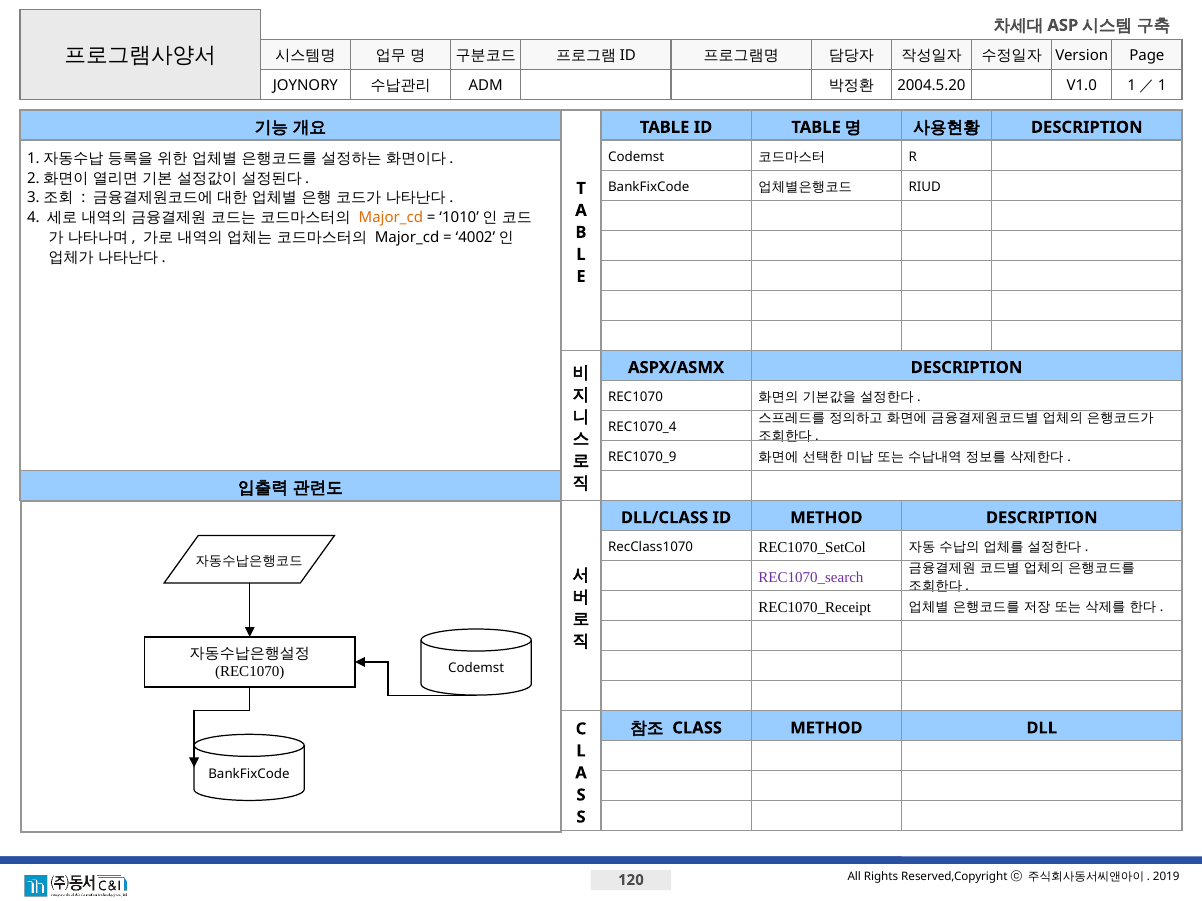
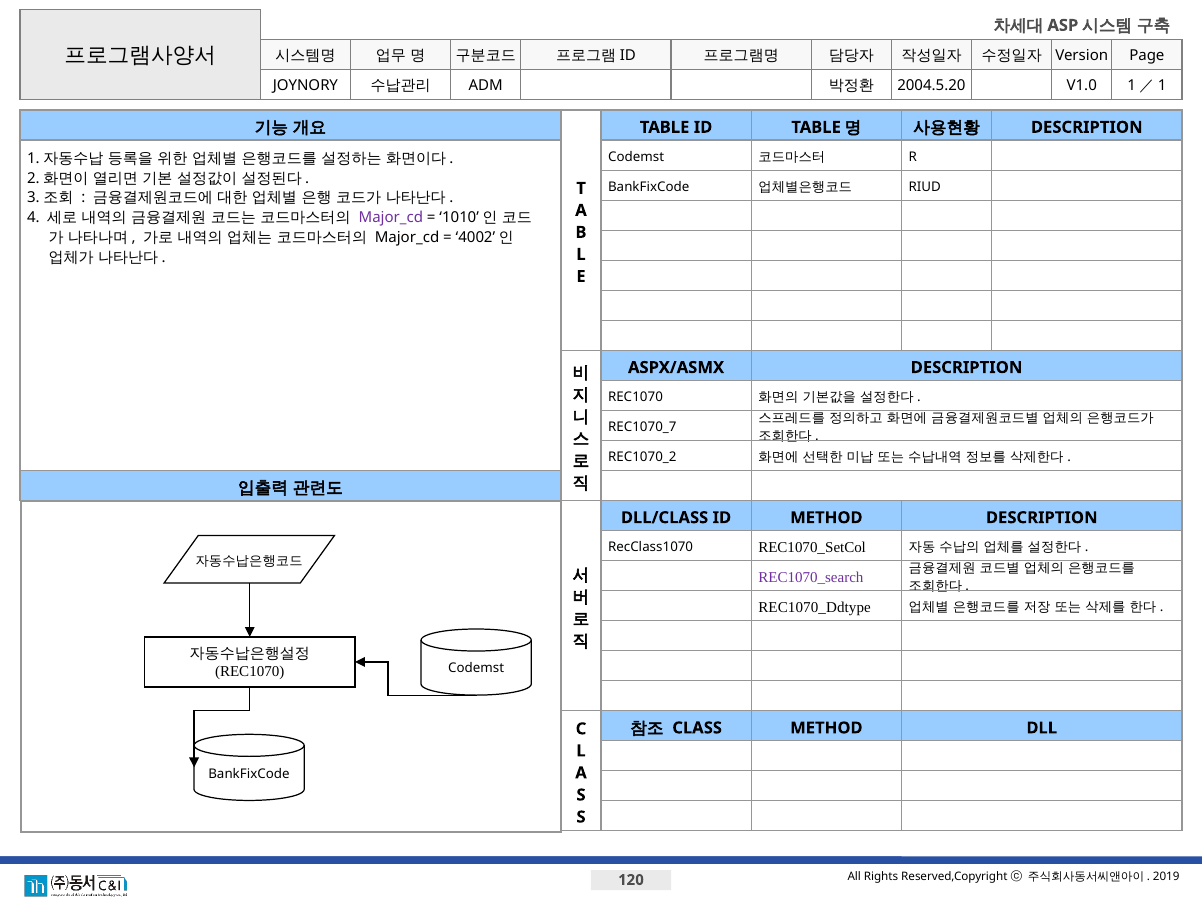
Major_cd colour: orange -> purple (391, 218)
REC1070_4: REC1070_4 -> REC1070_7 (642, 427)
REC1070_9: REC1070_9 -> REC1070_2 (642, 457)
REC1070_Receipt: REC1070_Receipt -> REC1070_Ddtype (815, 608)
